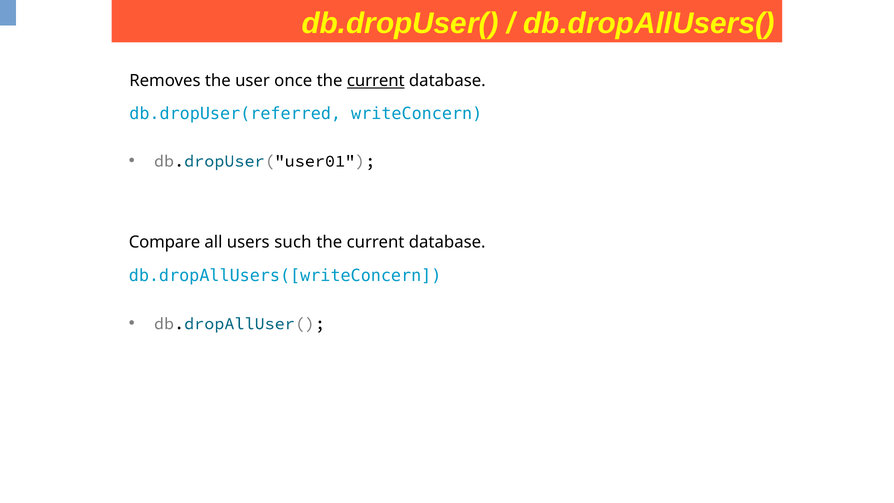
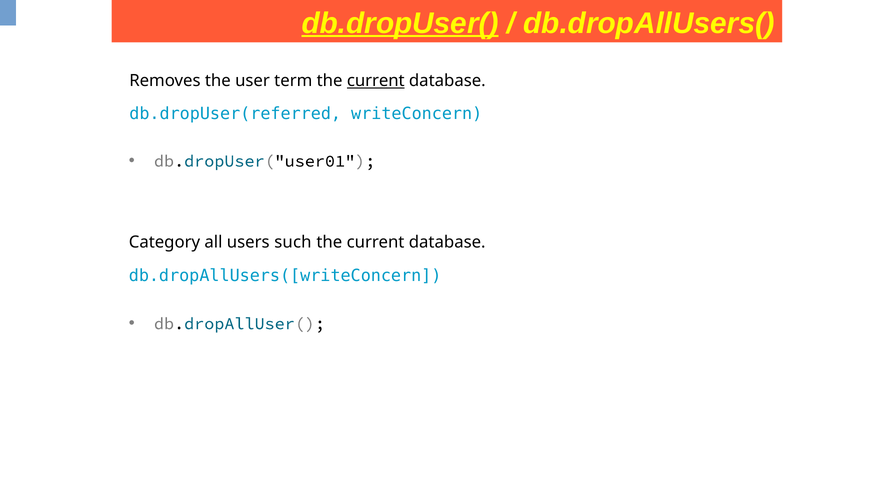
db.dropUser( underline: none -> present (400, 23)
once: once -> term (293, 81)
Compare: Compare -> Category (164, 242)
